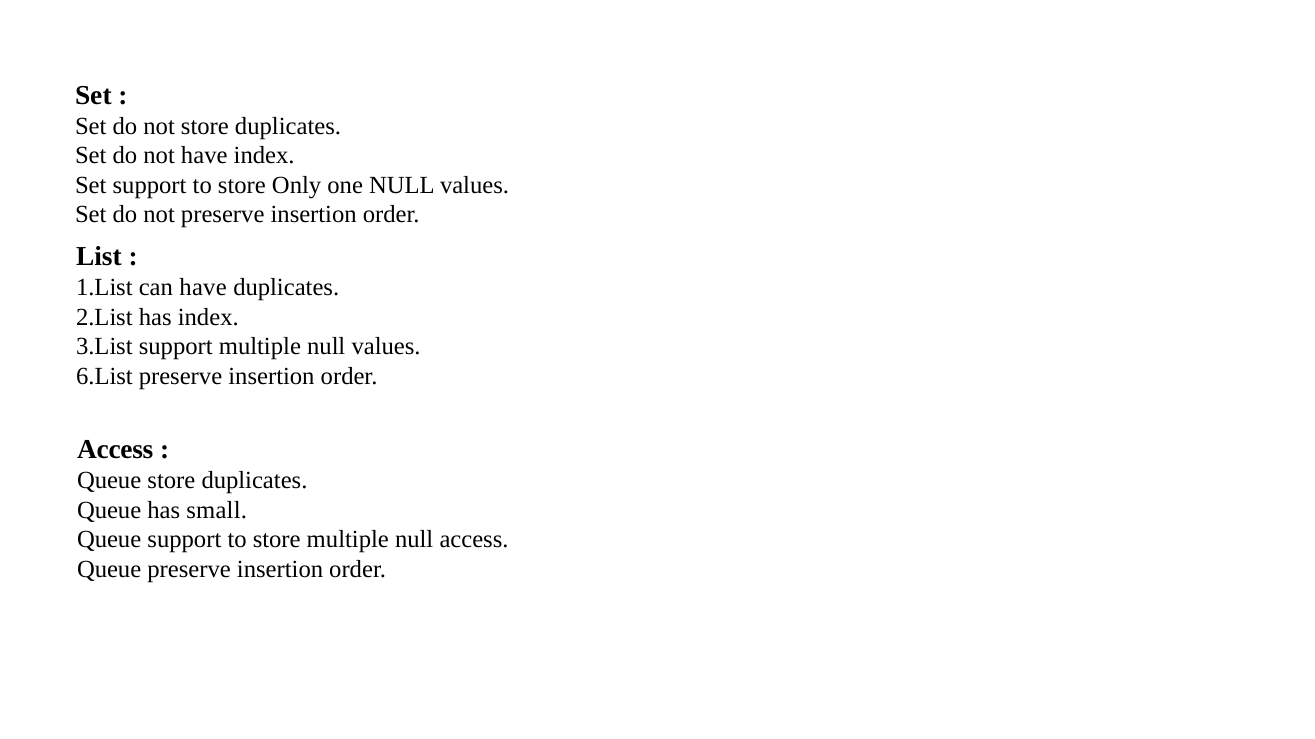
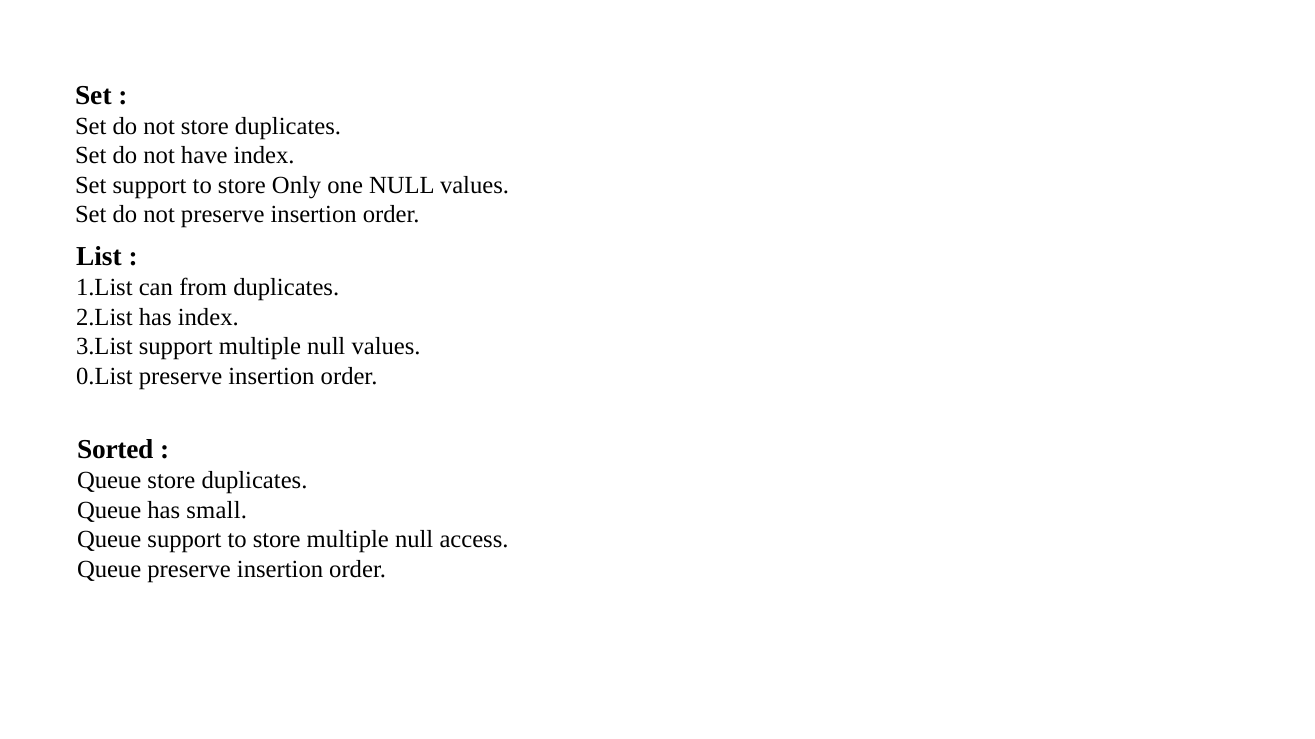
can have: have -> from (203, 288)
6.List: 6.List -> 0.List (104, 377)
Access: Access -> Sorted (115, 450)
